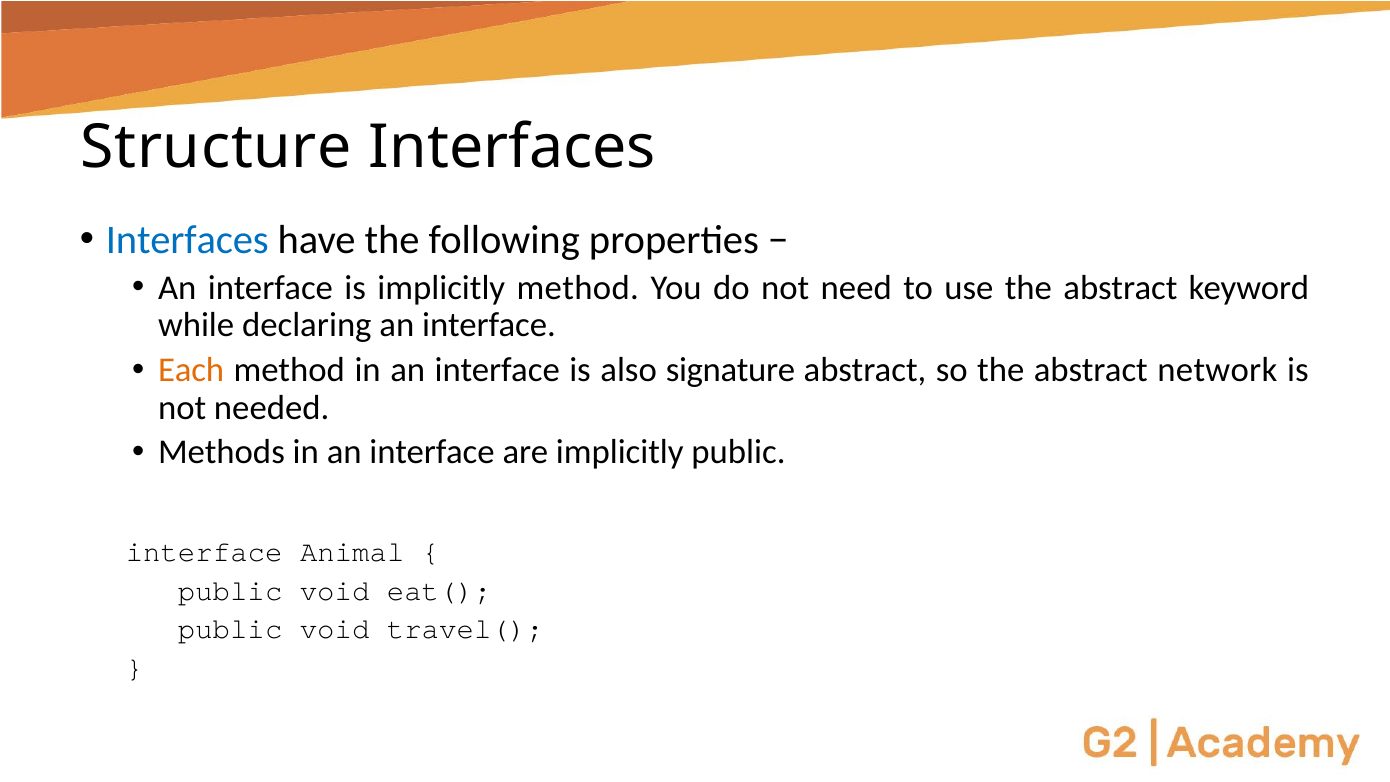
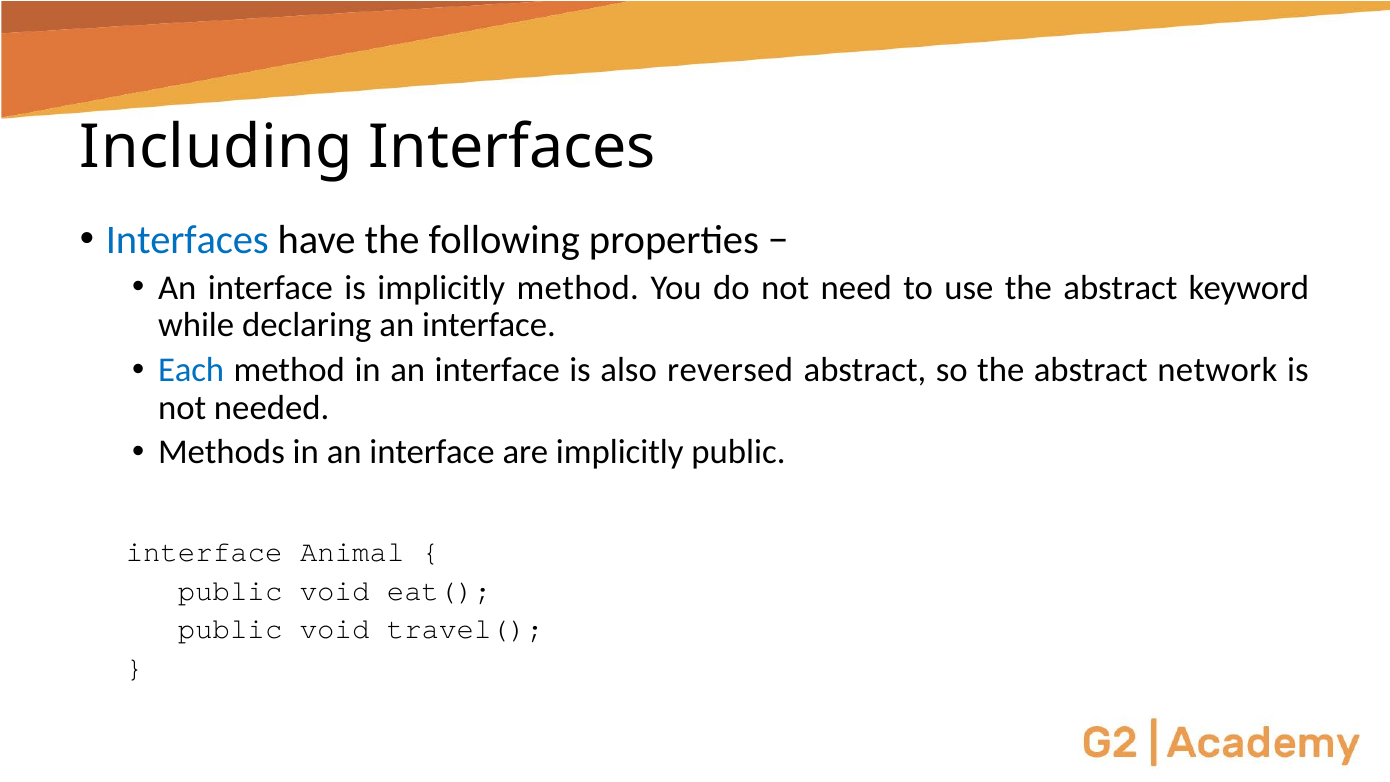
Structure: Structure -> Including (216, 148)
Each colour: orange -> blue (191, 370)
signature: signature -> reversed (730, 370)
